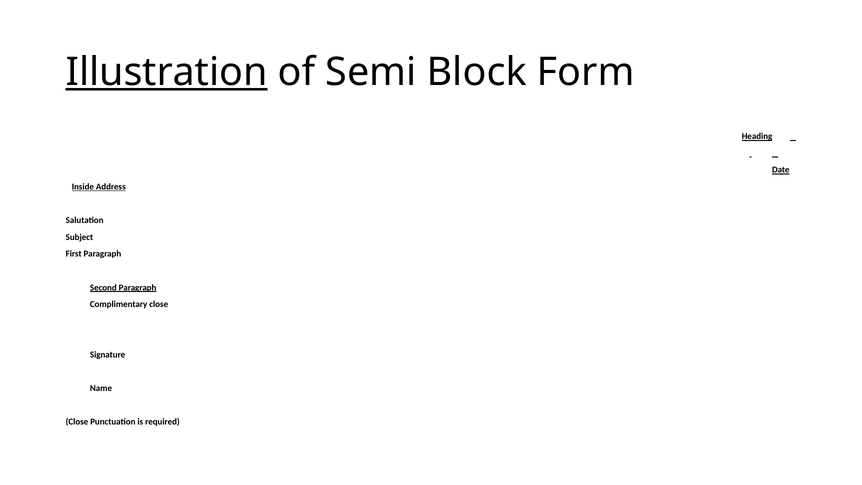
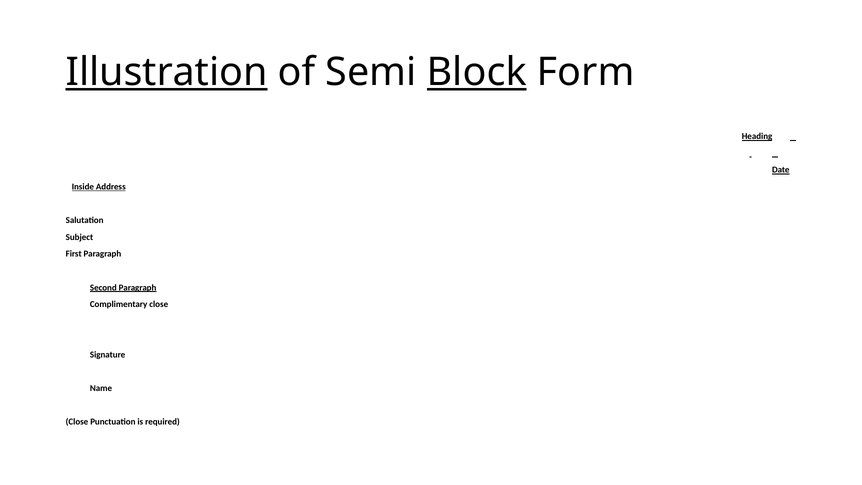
Block underline: none -> present (477, 72)
